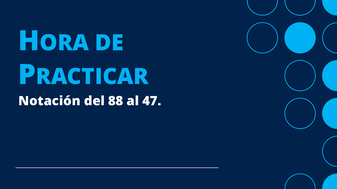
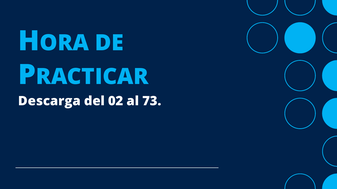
Notación: Notación -> Descarga (49, 101)
88: 88 -> 02 (116, 101)
47: 47 -> 73 (152, 101)
